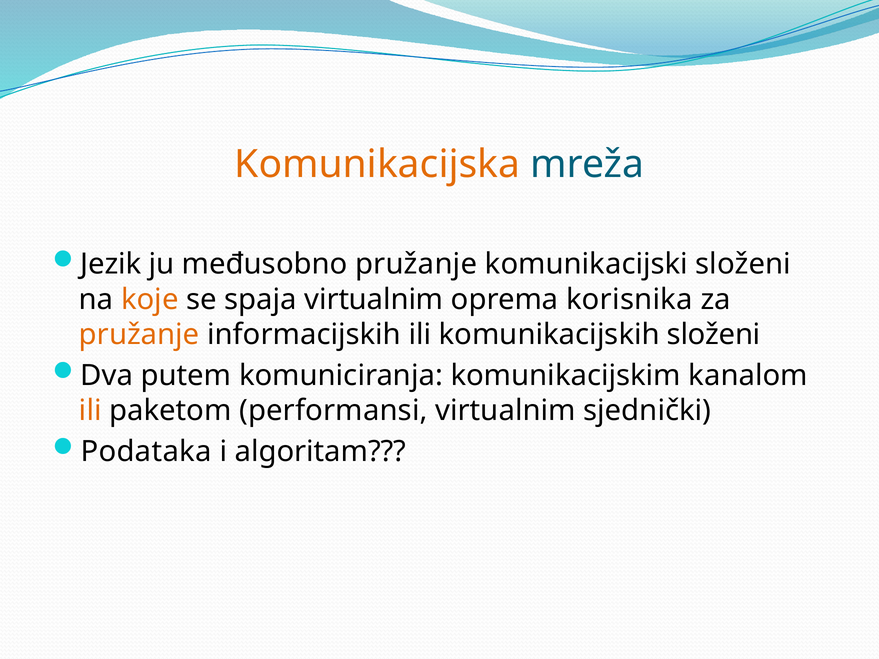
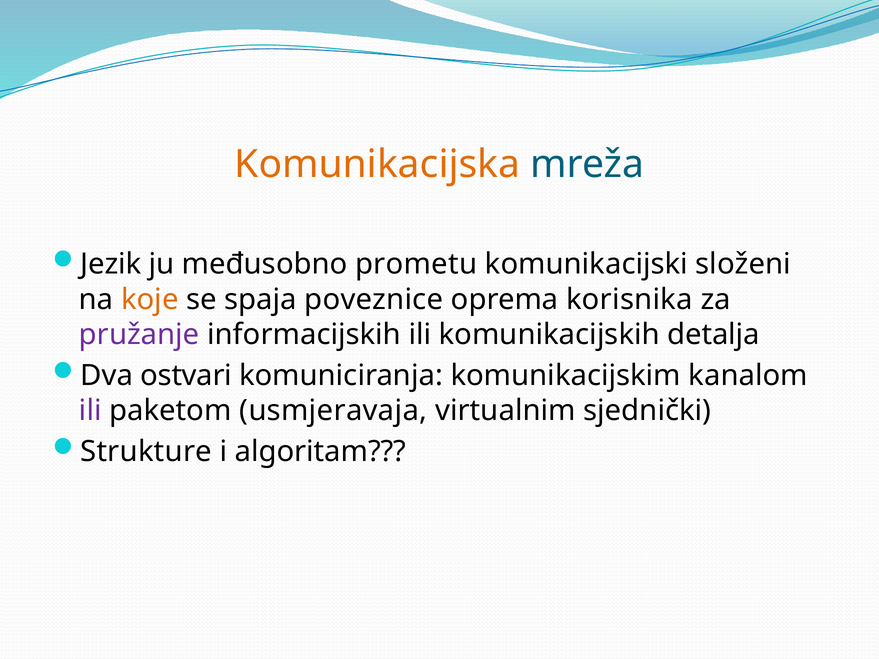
međusobno pružanje: pružanje -> prometu (416, 264)
spaja virtualnim: virtualnim -> poveznice (374, 299)
pružanje colour: orange -> purple (139, 335)
komunikacijskih složeni: složeni -> detalja (714, 335)
putem: putem -> ostvari (186, 376)
ili colour: orange -> purple (90, 411)
performansi: performansi -> usmjeravaja (333, 411)
Podataka: Podataka -> Strukture (146, 452)
